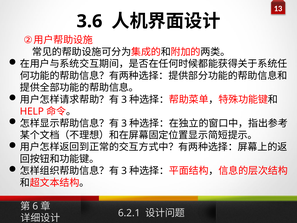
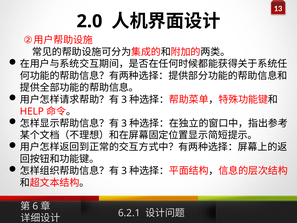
3.6: 3.6 -> 2.0 (89, 21)
